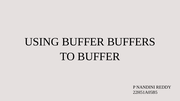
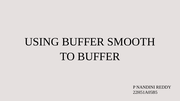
BUFFERS: BUFFERS -> SMOOTH (131, 42)
